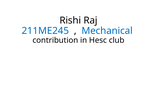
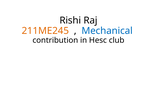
211ME245 colour: blue -> orange (45, 31)
